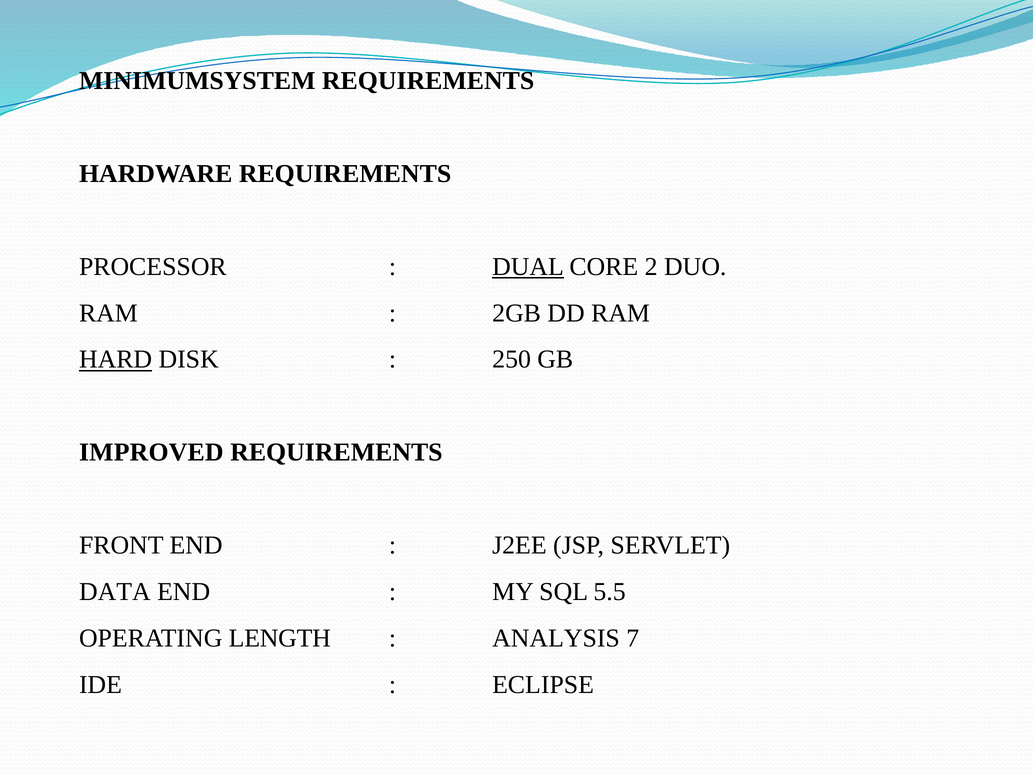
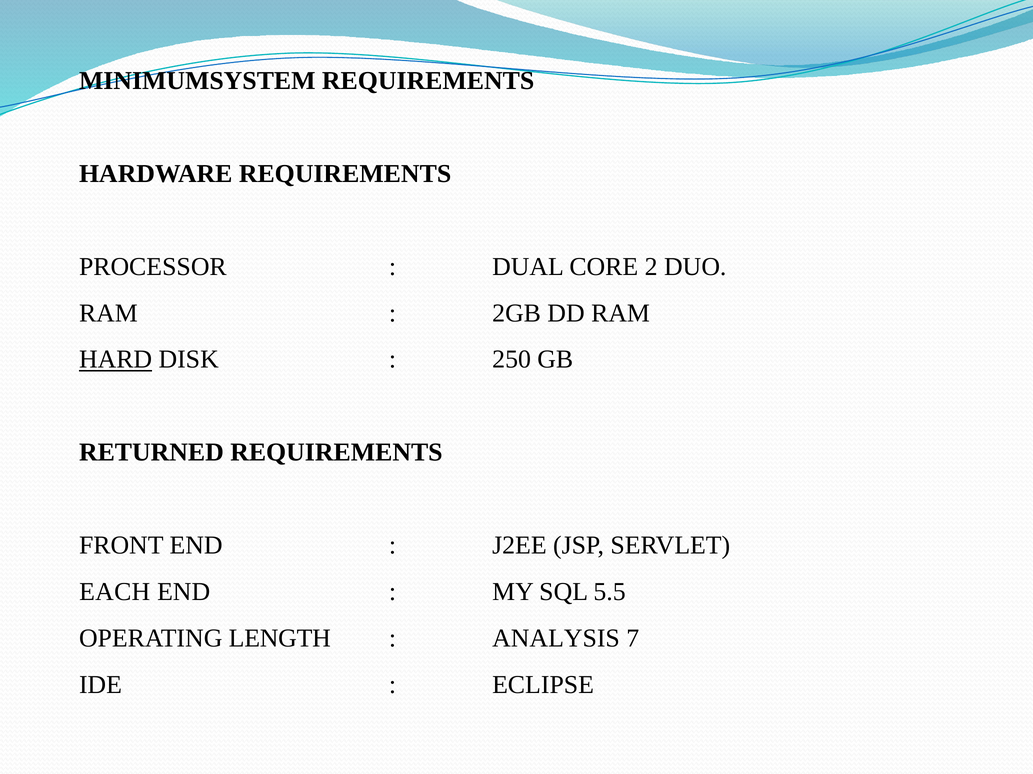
DUAL underline: present -> none (528, 267)
IMPROVED: IMPROVED -> RETURNED (151, 453)
DATA: DATA -> EACH (115, 592)
